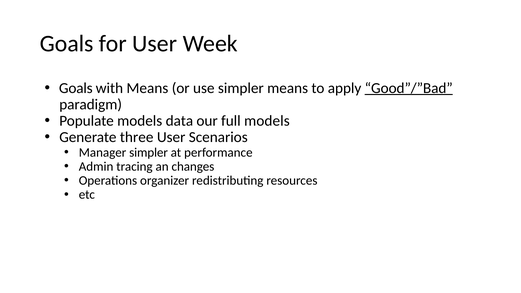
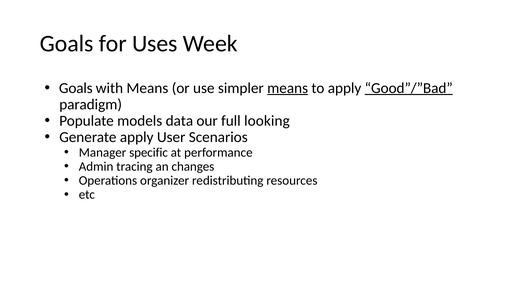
for User: User -> Uses (155, 44)
means underline: none -> present (288, 88)
full models: models -> looking (267, 121)
Generate three: three -> apply (137, 137)
Manager simpler: simpler -> specific (149, 152)
